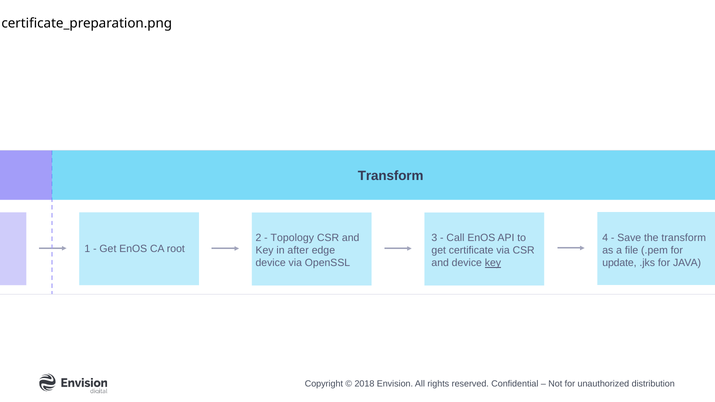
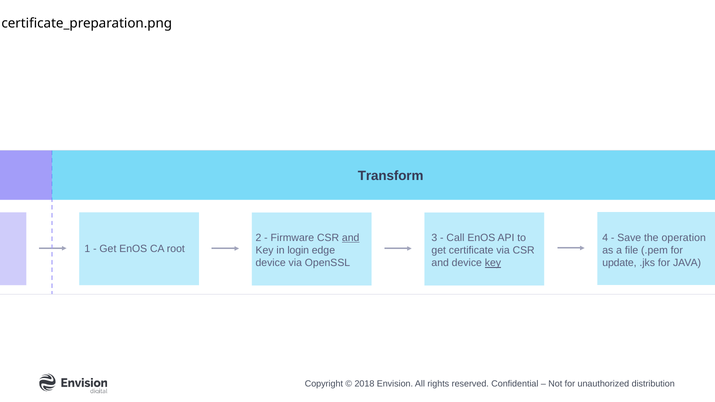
Topology: Topology -> Firmware (292, 238)
and underline: none -> present (351, 238)
the transform: transform -> operation (684, 238)
after: after -> login (298, 251)
